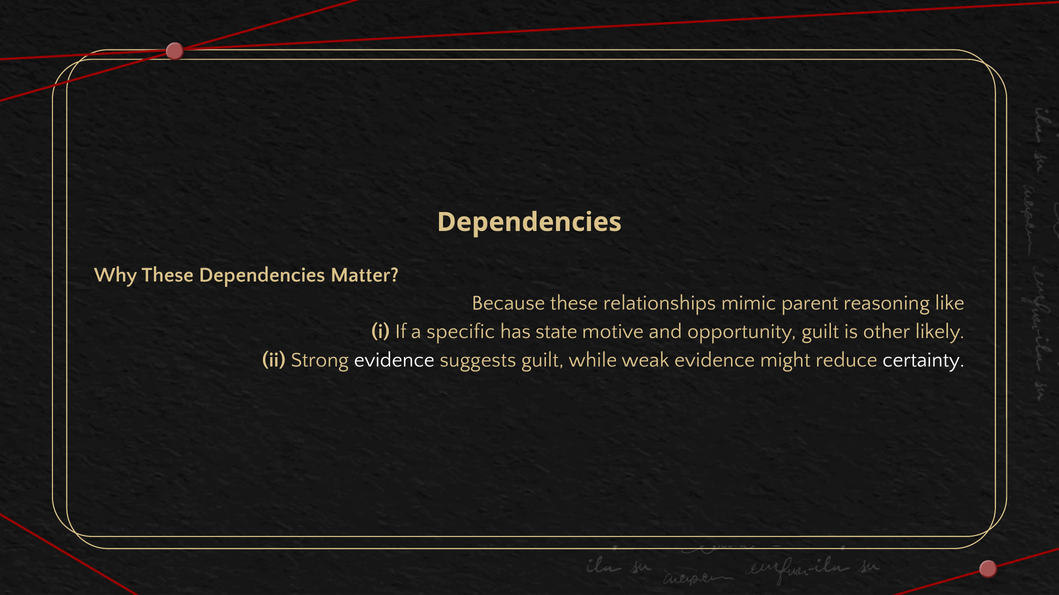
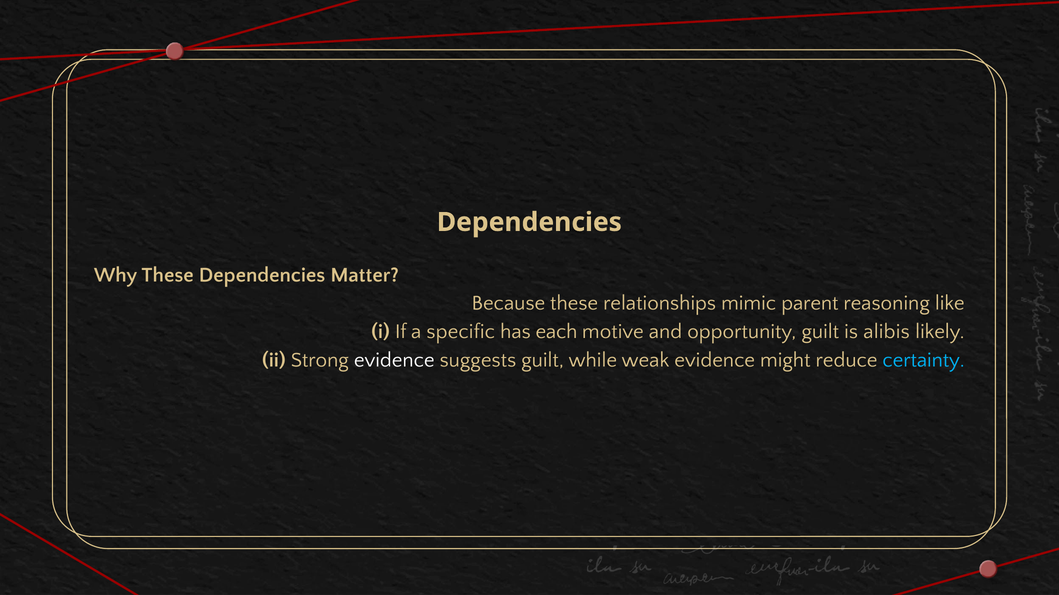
state: state -> each (556, 332)
other: other -> alibis (887, 332)
certainty colour: white -> light blue (924, 360)
